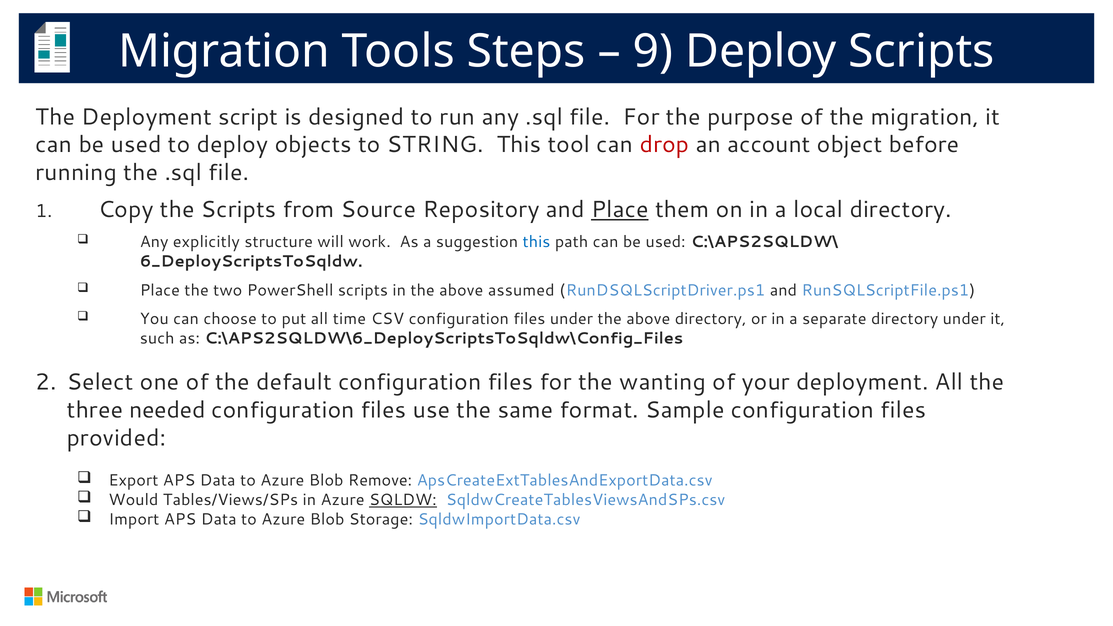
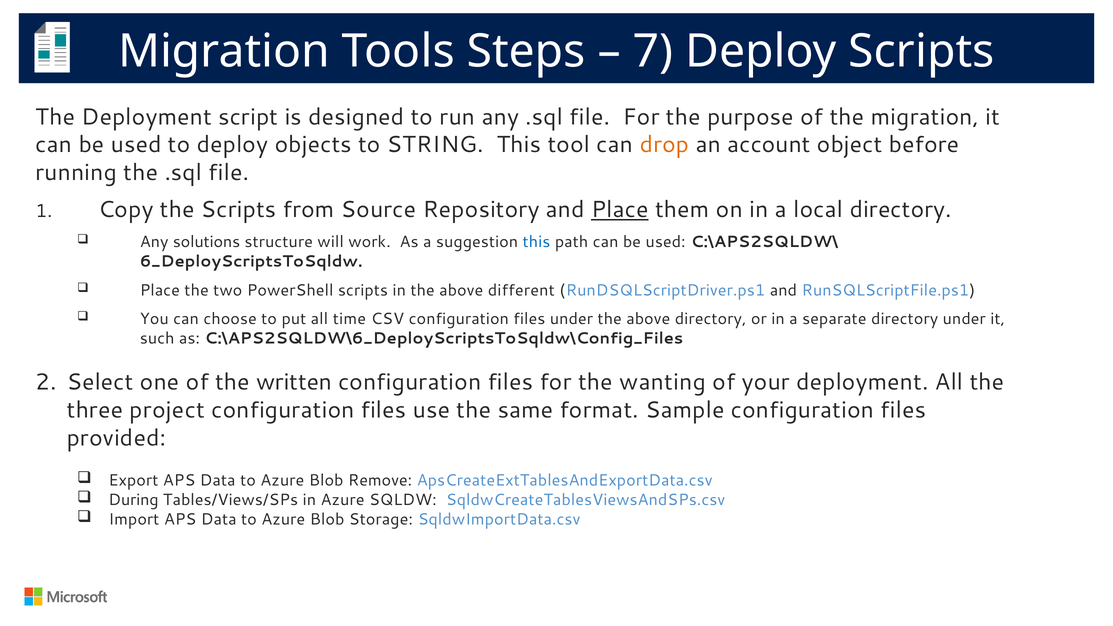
9: 9 -> 7 (653, 51)
drop colour: red -> orange (664, 145)
explicitly: explicitly -> solutions (206, 242)
assumed: assumed -> different (521, 290)
default: default -> written (294, 382)
needed: needed -> project (167, 410)
Would: Would -> During (134, 500)
SQLDW underline: present -> none (403, 500)
